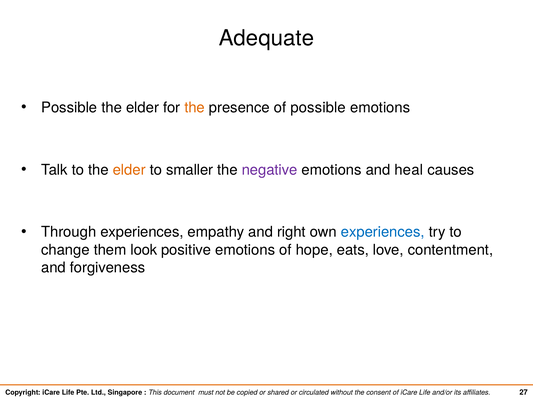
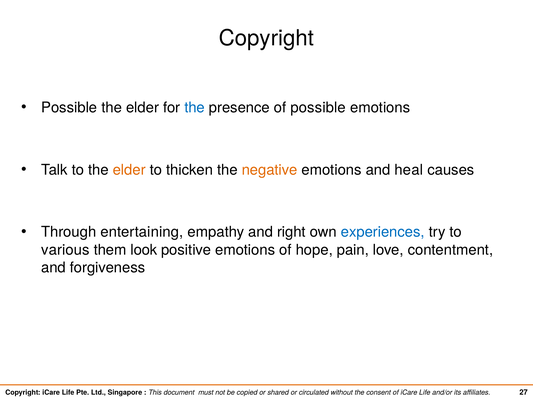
Adequate: Adequate -> Copyright (266, 38)
the colour: orange -> blue (195, 108)
smaller: smaller -> thicken (190, 170)
negative colour: purple -> orange (270, 170)
Through experiences: experiences -> entertaining (142, 232)
change: change -> various (65, 250)
eats: eats -> pain (353, 250)
